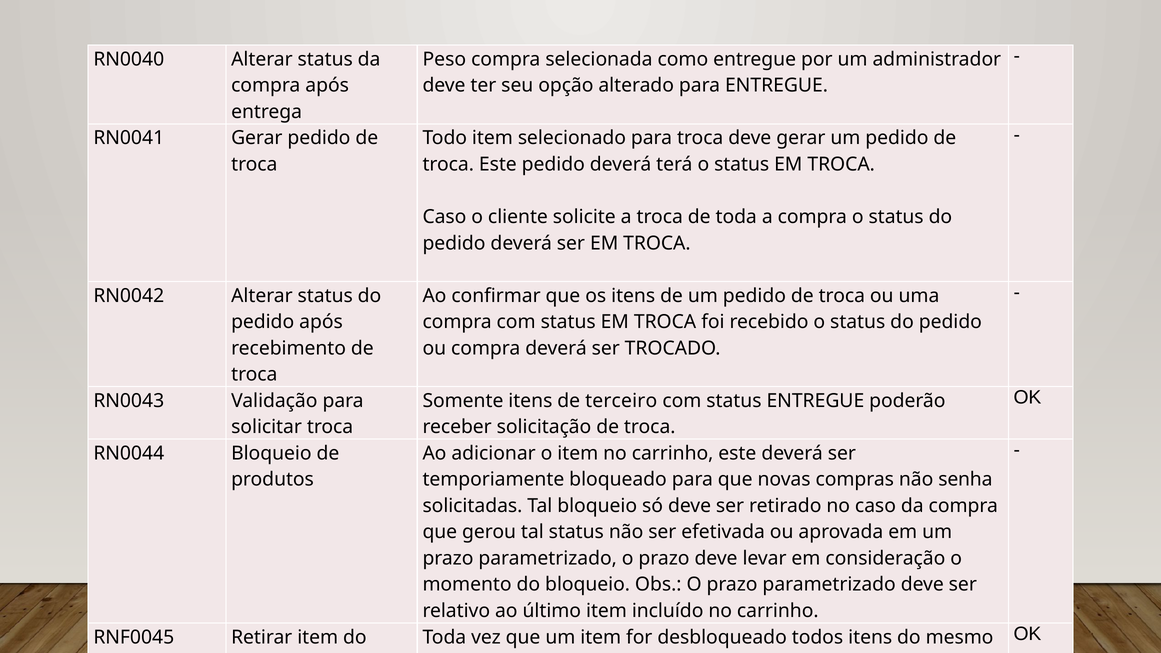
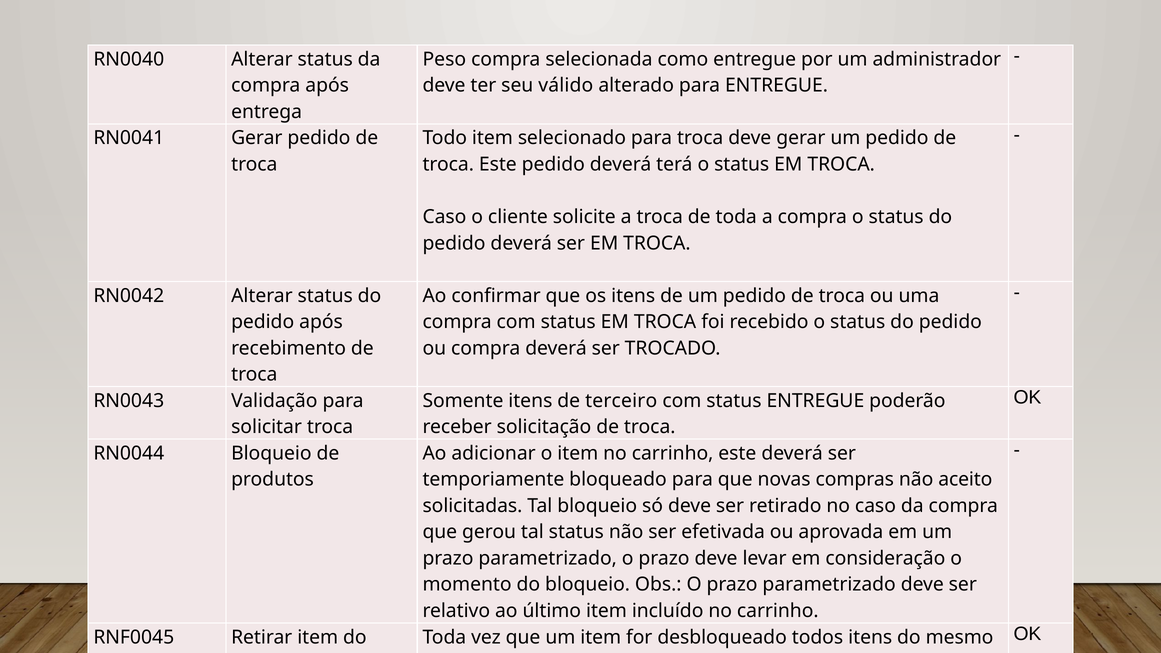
opção: opção -> válido (566, 86)
senha: senha -> aceito (965, 480)
